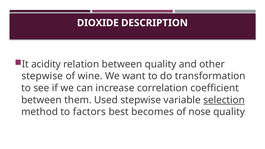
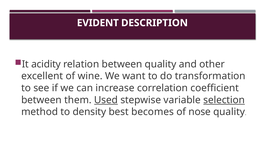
DIOXIDE: DIOXIDE -> EVIDENT (98, 23)
stepwise: stepwise -> excellent (42, 76)
Used underline: none -> present (106, 100)
factors: factors -> density (89, 112)
